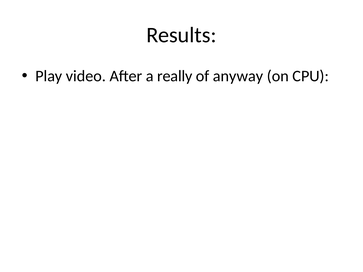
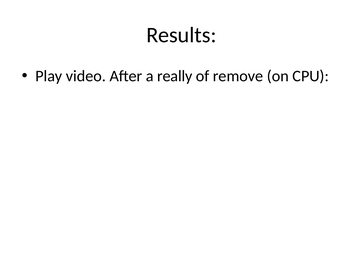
anyway: anyway -> remove (238, 76)
